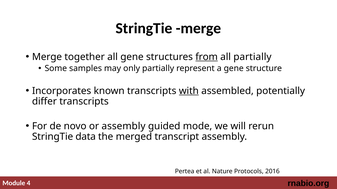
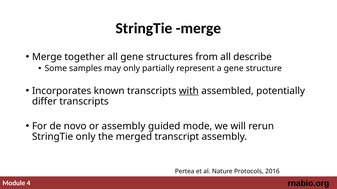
from underline: present -> none (207, 57)
all partially: partially -> describe (253, 57)
StringTie data: data -> only (86, 137)
